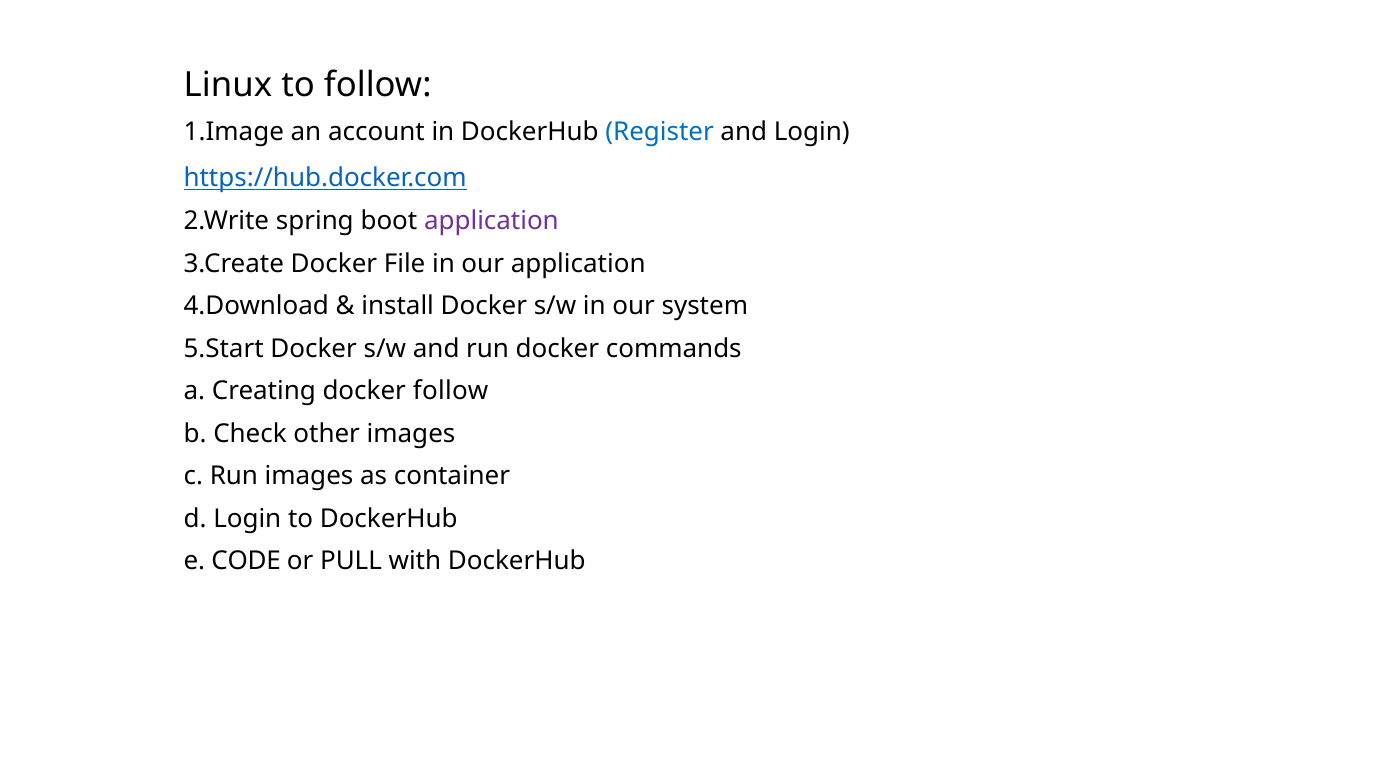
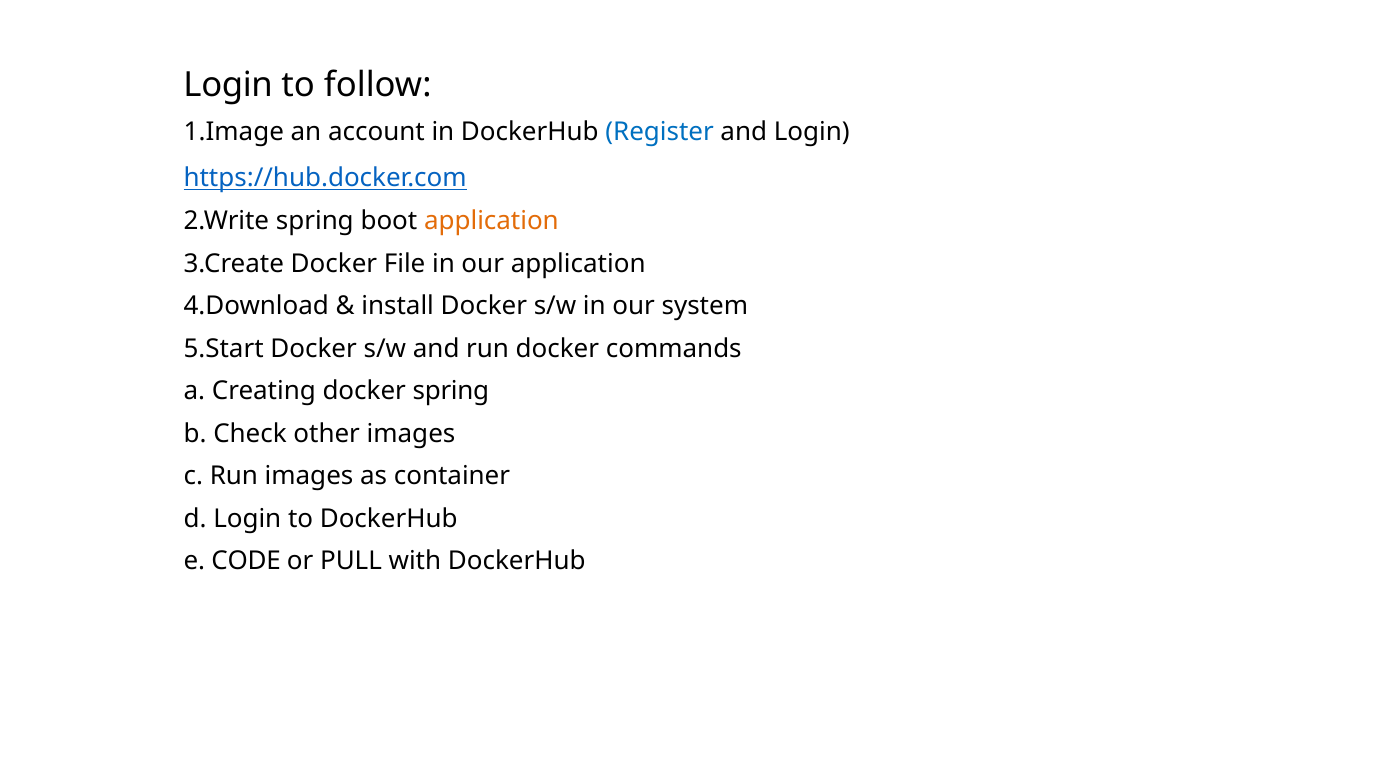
Linux: Linux -> Login (228, 85)
application colour: purple -> orange (491, 221)
docker follow: follow -> spring (451, 391)
